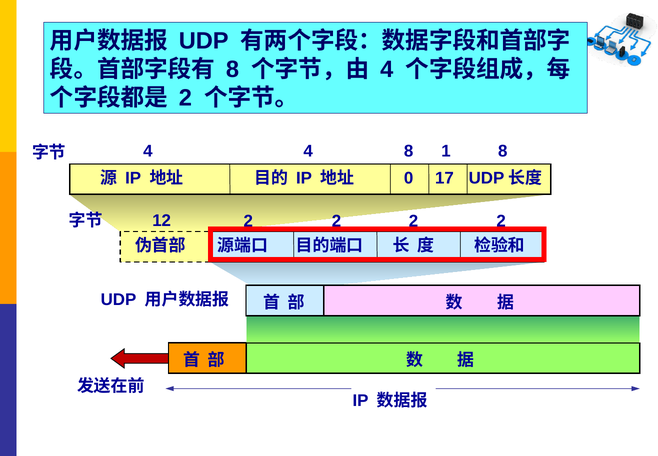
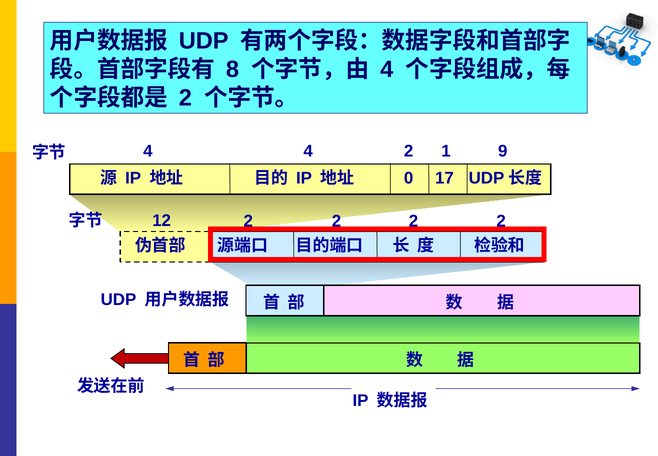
4 8: 8 -> 2 (409, 151)
1 8: 8 -> 9 (503, 151)
